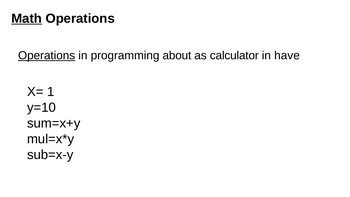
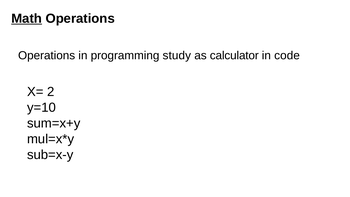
Operations underline: present -> none (47, 55)
about: about -> study (177, 55)
have: have -> code (287, 55)
1: 1 -> 2 (51, 92)
